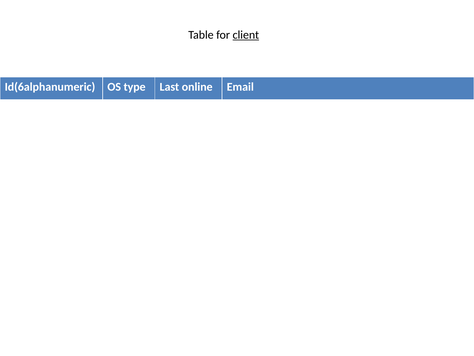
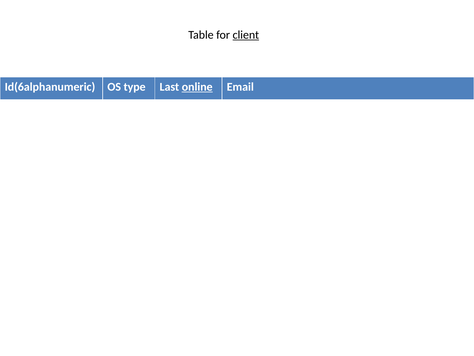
online underline: none -> present (197, 87)
